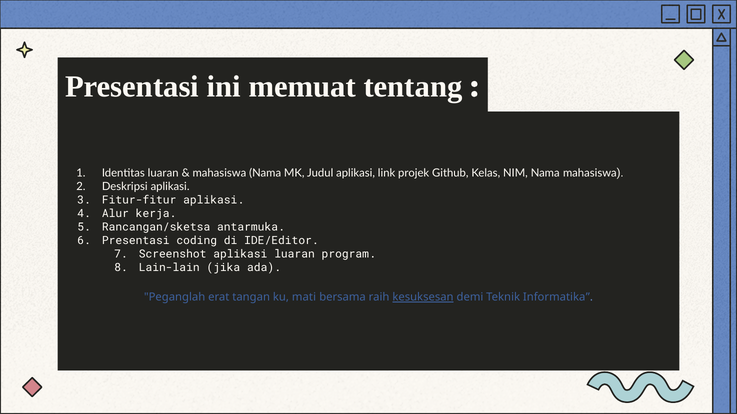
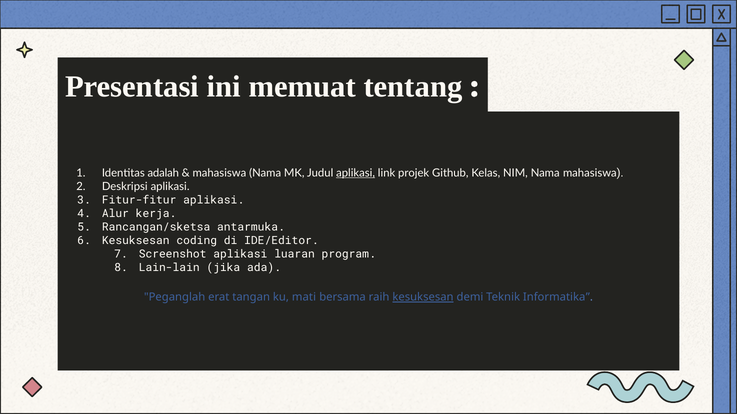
Identitas luaran: luaran -> adalah (163, 173)
aplikasi underline: none -> present (356, 173)
Presentasi: Presentasi -> Kesuksesan (136, 241)
